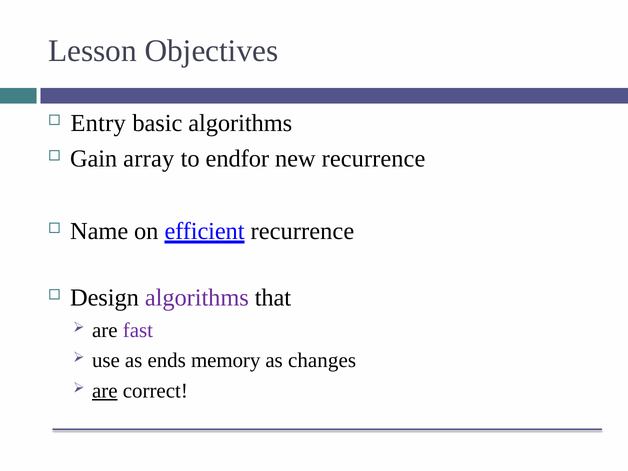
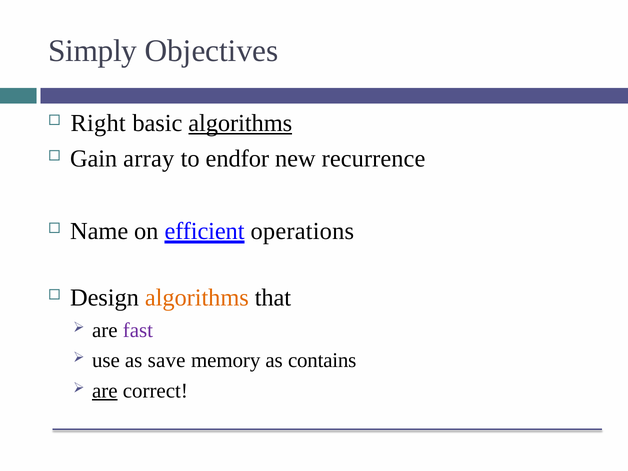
Lesson: Lesson -> Simply (93, 51)
Entry: Entry -> Right (98, 123)
algorithms underline: none -> present (240, 123)
recurrence: recurrence -> operations (302, 231)
algorithms colour: purple -> orange (197, 298)
ends: ends -> save (167, 360)
changes: changes -> contains (322, 360)
